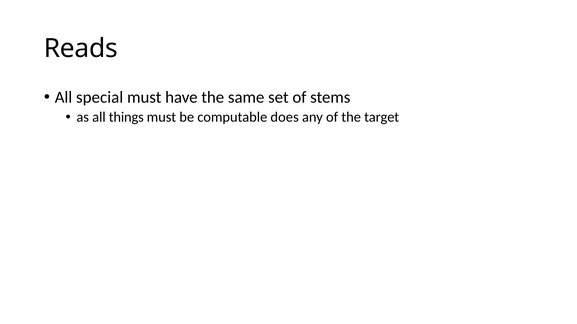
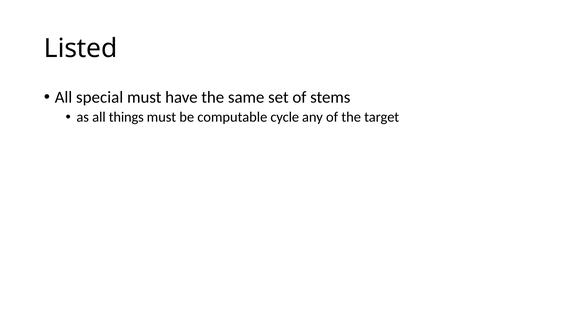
Reads: Reads -> Listed (81, 48)
does: does -> cycle (285, 117)
